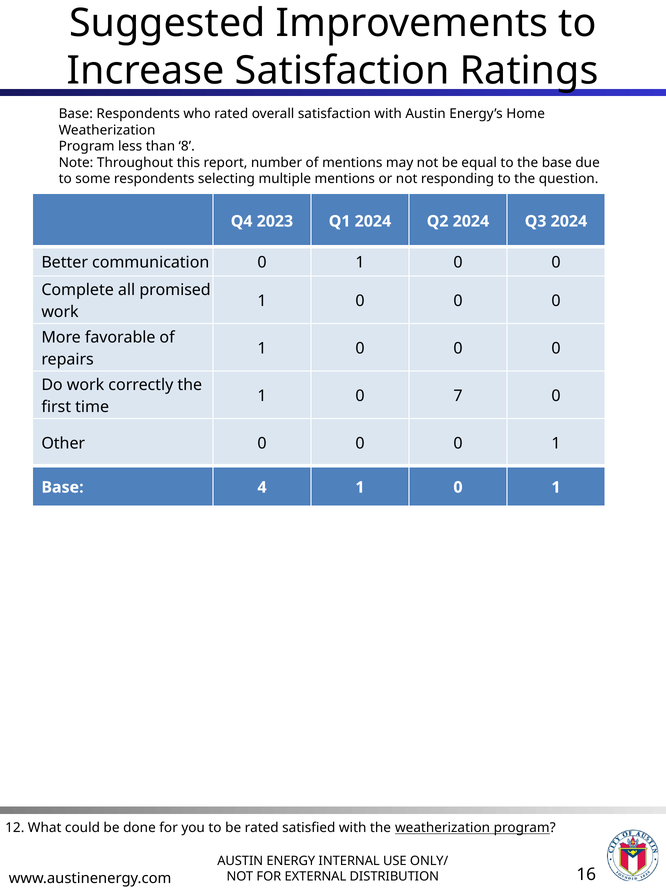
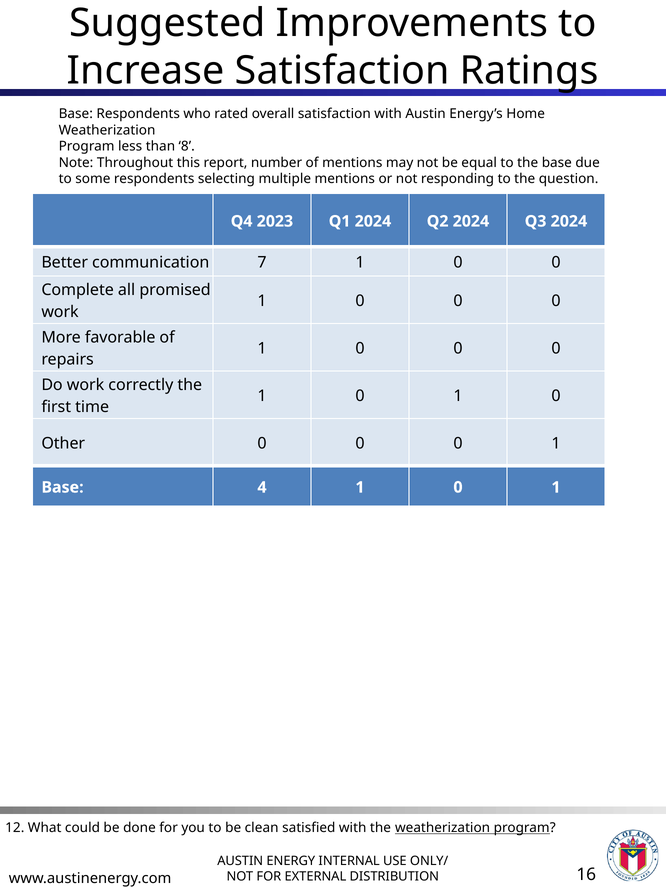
communication 0: 0 -> 7 (262, 263)
7: 7 -> 1 (458, 396)
be rated: rated -> clean (262, 828)
